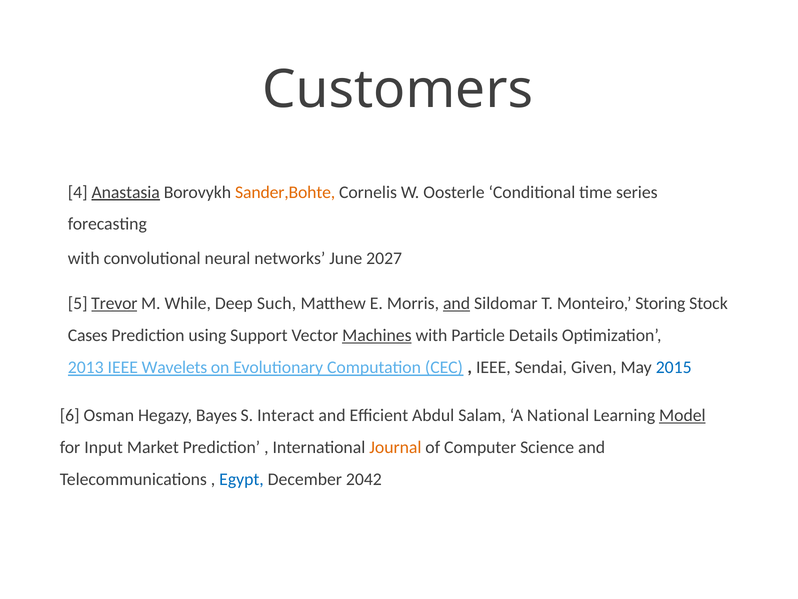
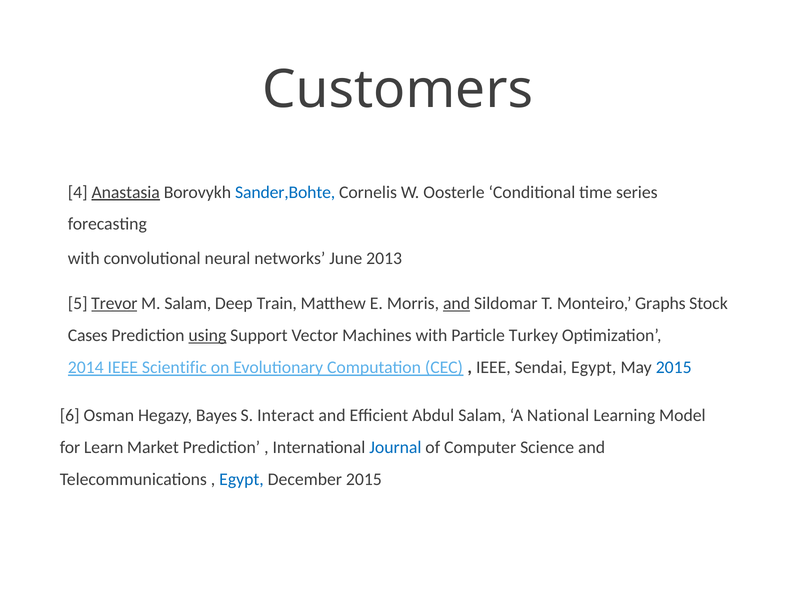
Sander,Bohte colour: orange -> blue (285, 192)
2027: 2027 -> 2013 (384, 258)
M While: While -> Salam (188, 303)
Such: Such -> Train (277, 303)
Storing: Storing -> Graphs (660, 303)
using underline: none -> present (207, 335)
Machines underline: present -> none (377, 335)
Details: Details -> Turkey (533, 335)
2013: 2013 -> 2014 (86, 367)
Wavelets: Wavelets -> Scientific (174, 367)
Sendai Given: Given -> Egypt (594, 367)
Model underline: present -> none (682, 415)
Input: Input -> Learn (104, 447)
Journal colour: orange -> blue (395, 447)
December 2042: 2042 -> 2015 (364, 479)
